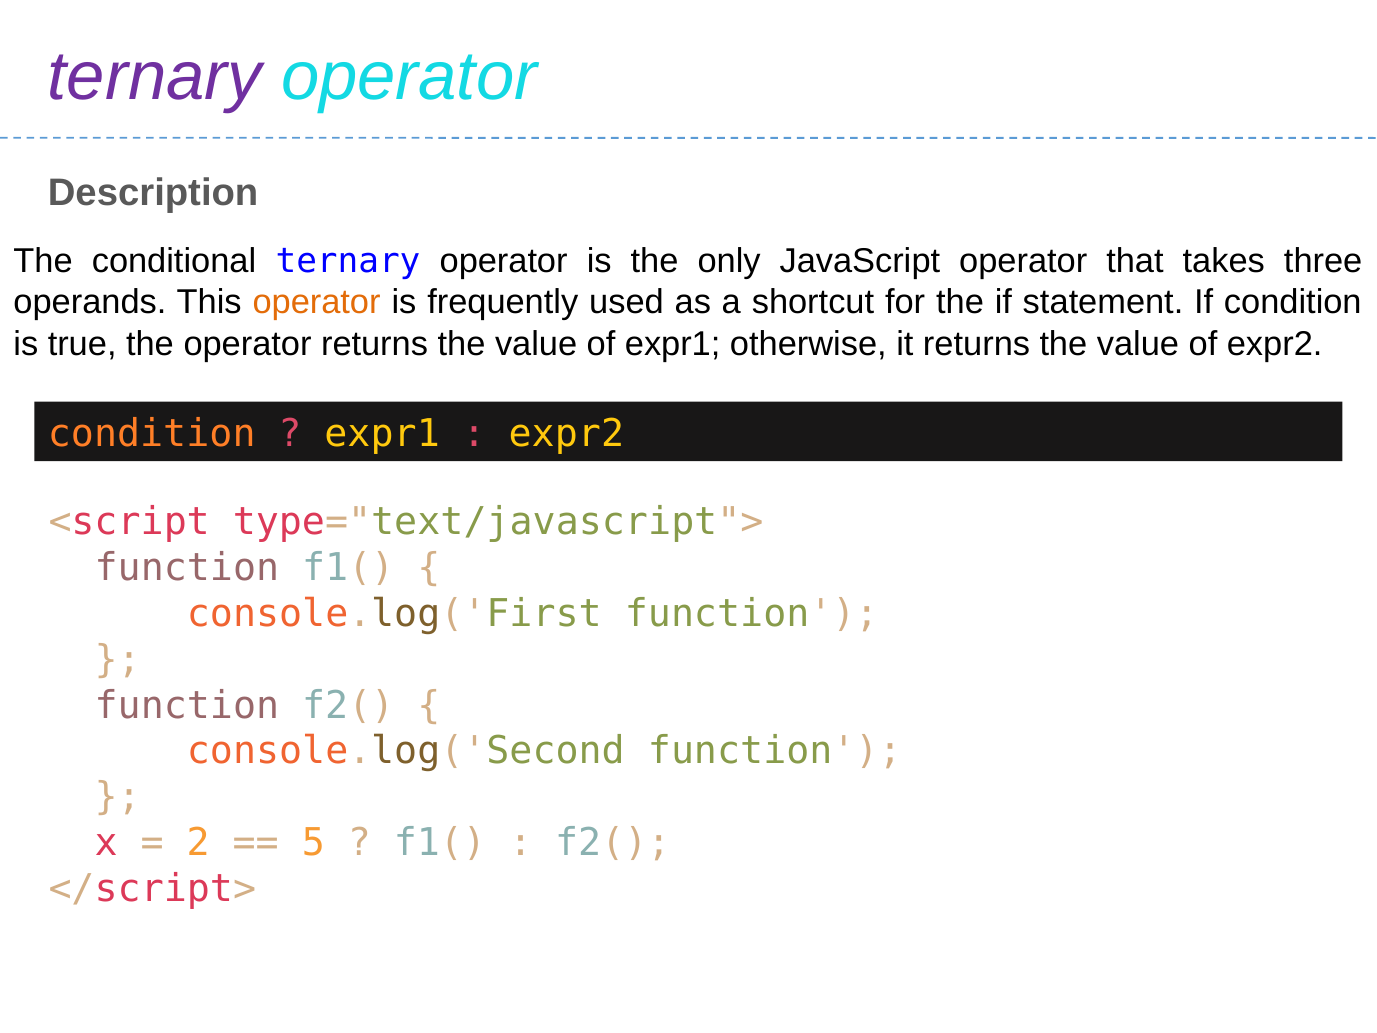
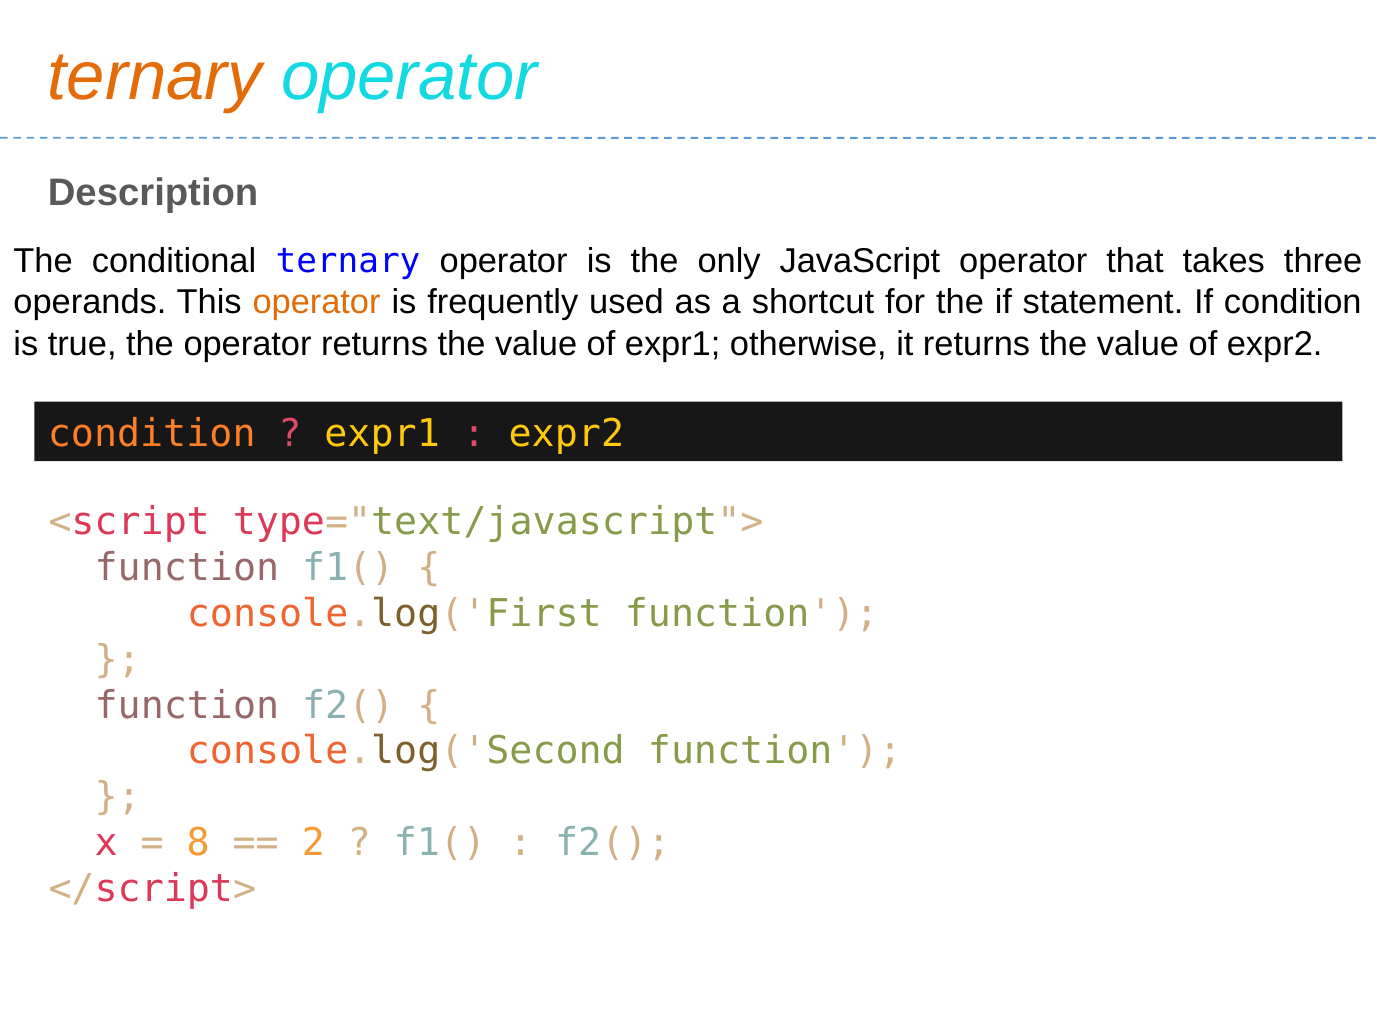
ternary colour: purple -> orange (155, 77)
2: 2 -> 8 (198, 843)
5: 5 -> 2 (313, 843)
